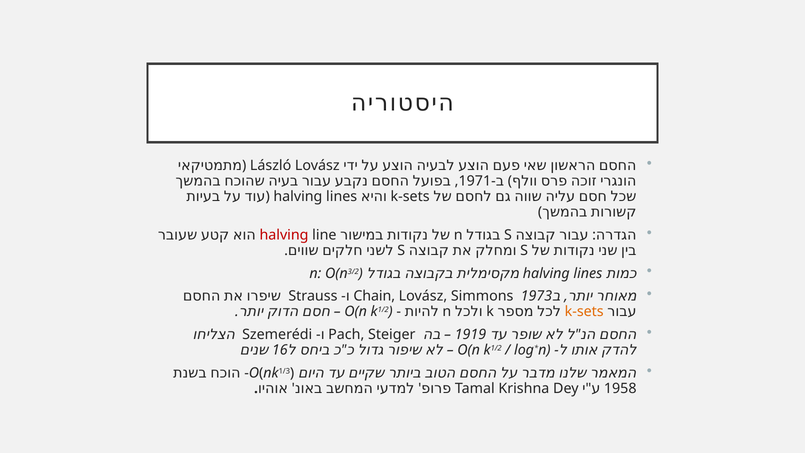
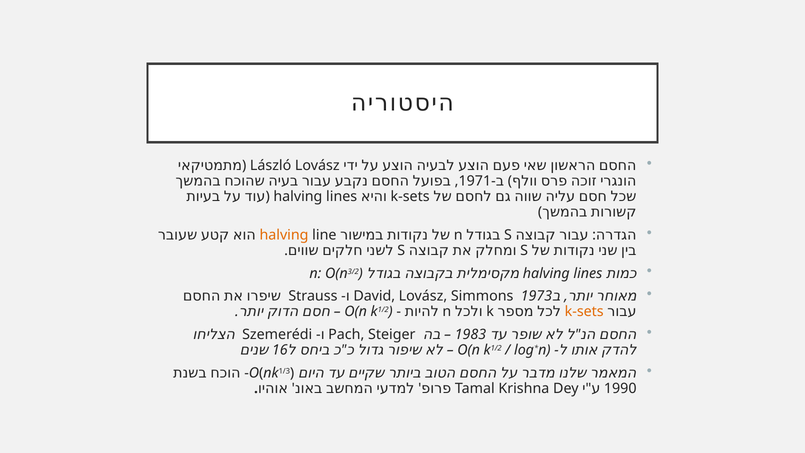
halving colour: red -> orange (284, 235)
Chain: Chain -> David (374, 296)
1919: 1919 -> 1983 (470, 334)
1958: 1958 -> 1990 (620, 388)
